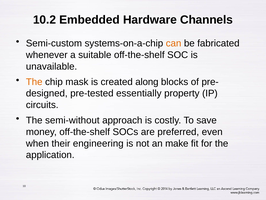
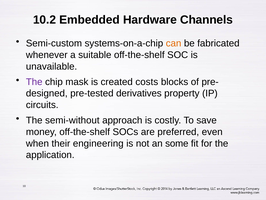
The colour: orange -> purple (34, 82)
along: along -> costs (147, 82)
essentially: essentially -> derivatives (139, 93)
make: make -> some (177, 143)
